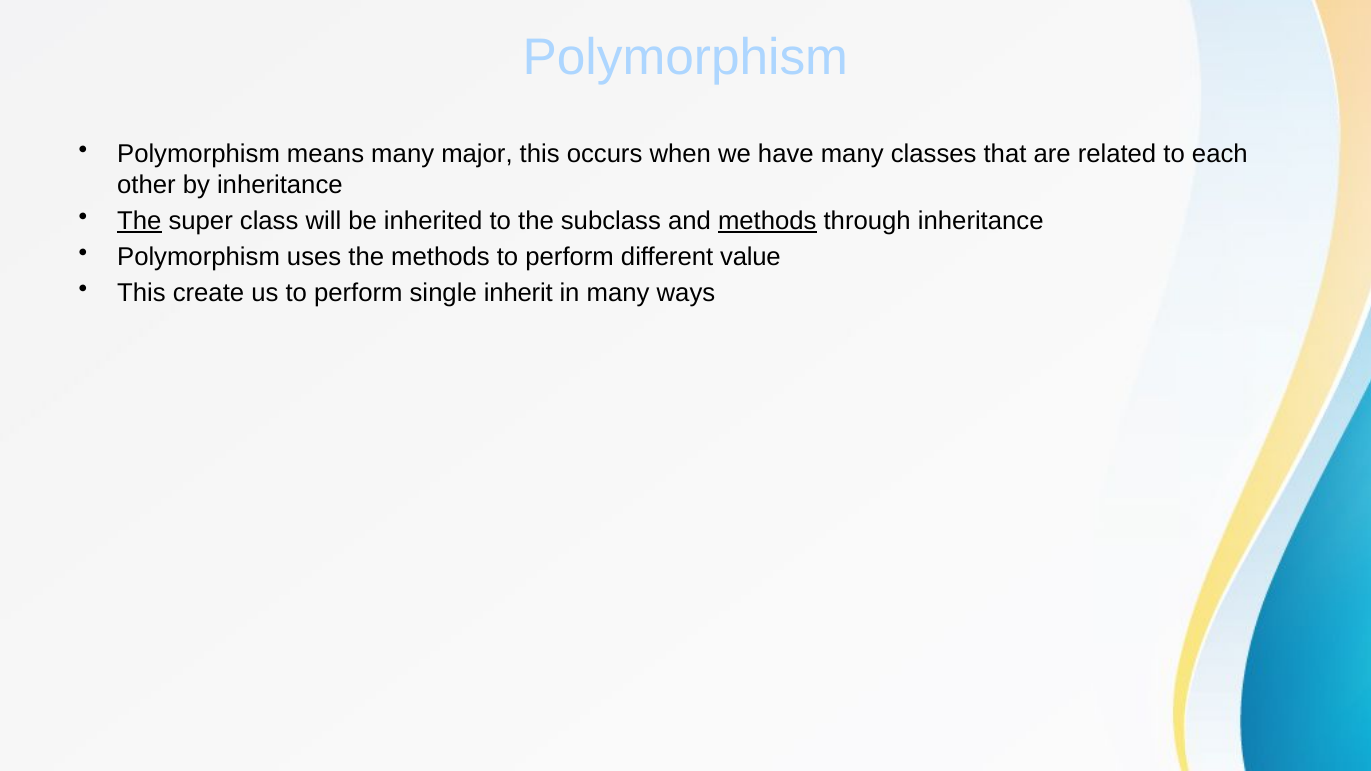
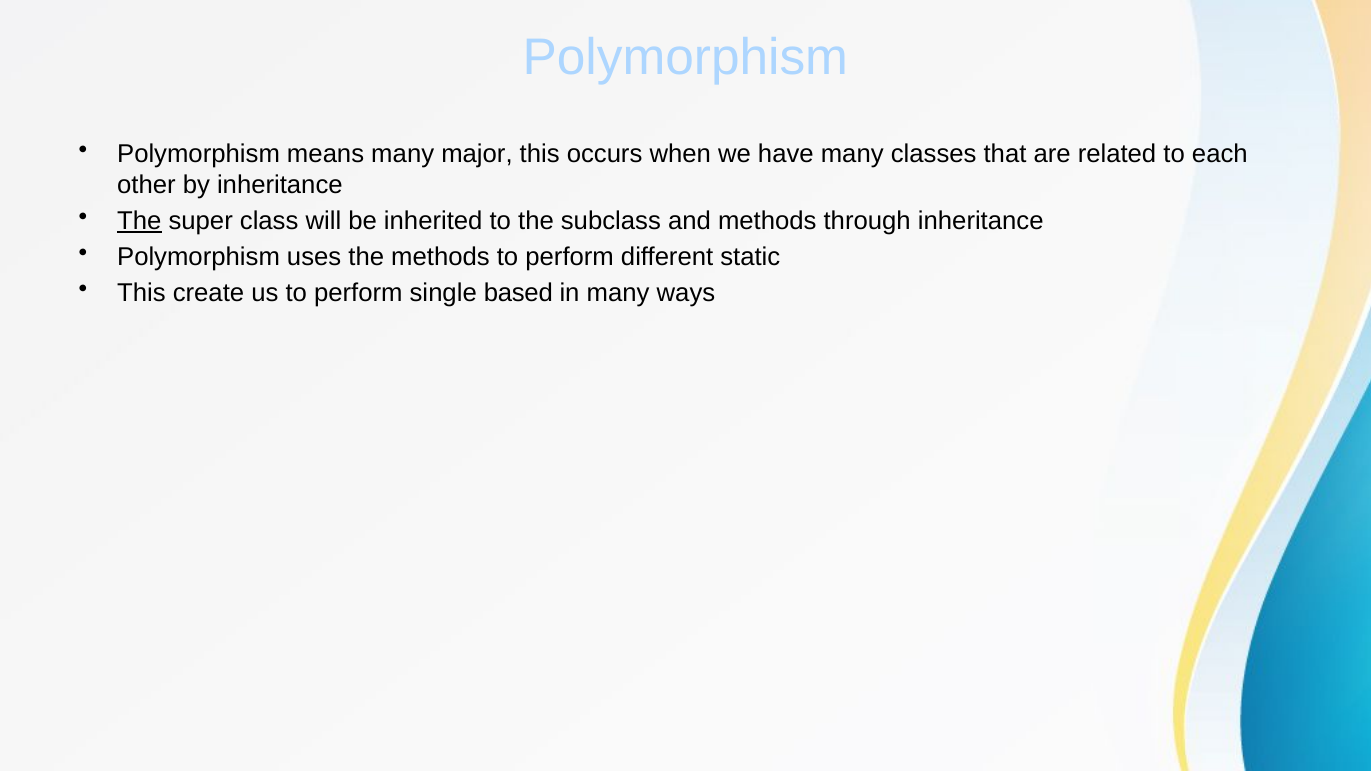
methods underline: present -> none (767, 221)
value: value -> static (750, 257)
inherit: inherit -> based (518, 293)
